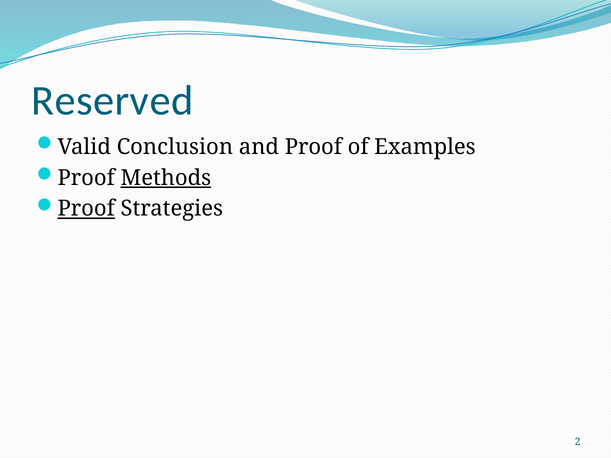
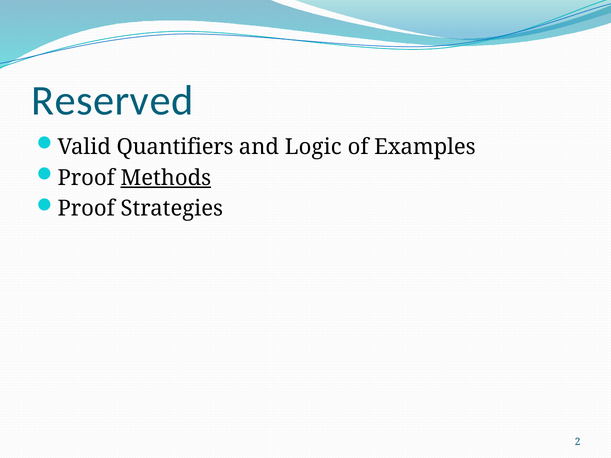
Conclusion: Conclusion -> Quantifiers (175, 147)
and Proof: Proof -> Logic (313, 147)
Proof underline: present -> none (86, 209)
